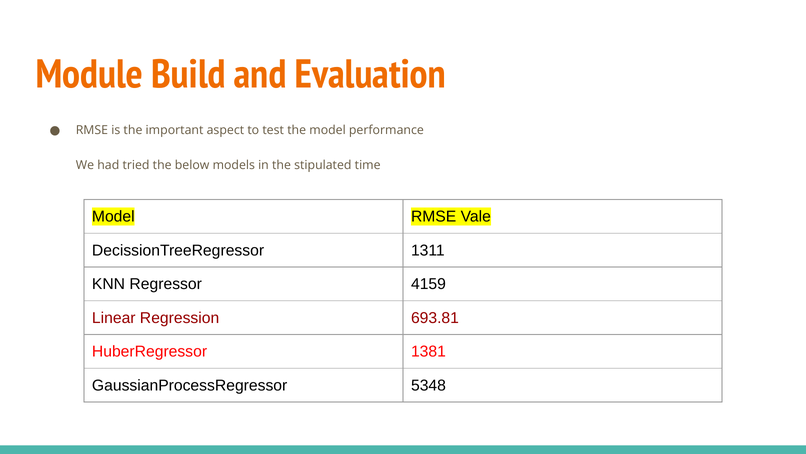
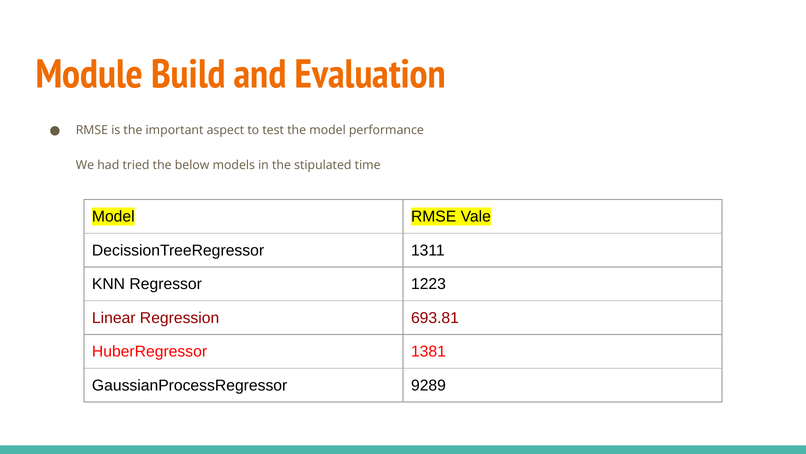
4159: 4159 -> 1223 (428, 284)
5348: 5348 -> 9289 (428, 385)
